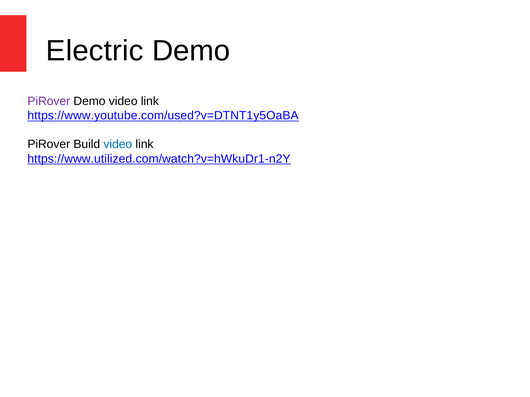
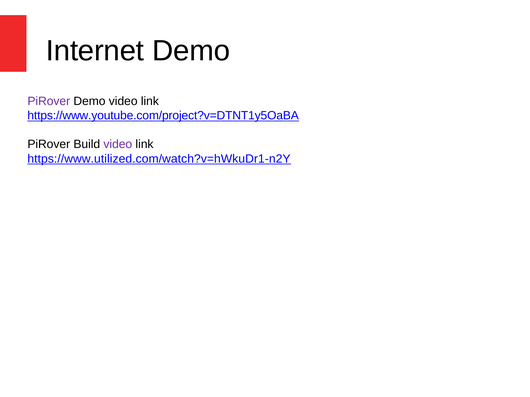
Electric: Electric -> Internet (95, 51)
https://www.youtube.com/used?v=DTNT1y5OaBA: https://www.youtube.com/used?v=DTNT1y5OaBA -> https://www.youtube.com/project?v=DTNT1y5OaBA (163, 116)
video colour: blue -> purple (118, 145)
